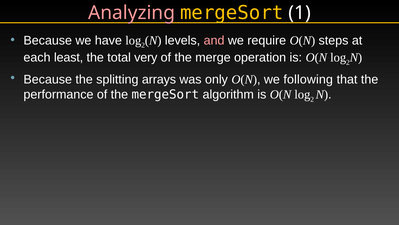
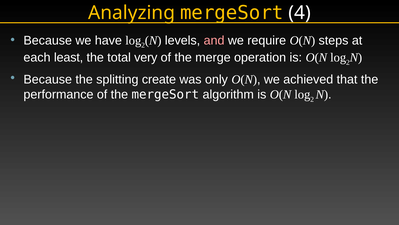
Analyzing colour: pink -> yellow (132, 13)
1: 1 -> 4 (300, 13)
arrays: arrays -> create (159, 79)
following: following -> achieved (308, 79)
